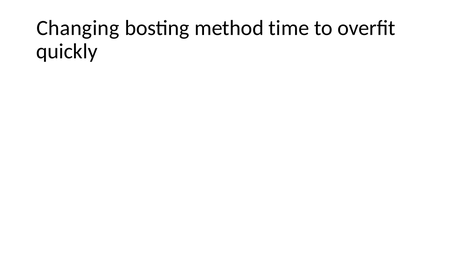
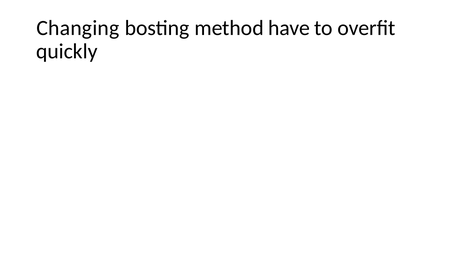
time: time -> have (289, 28)
